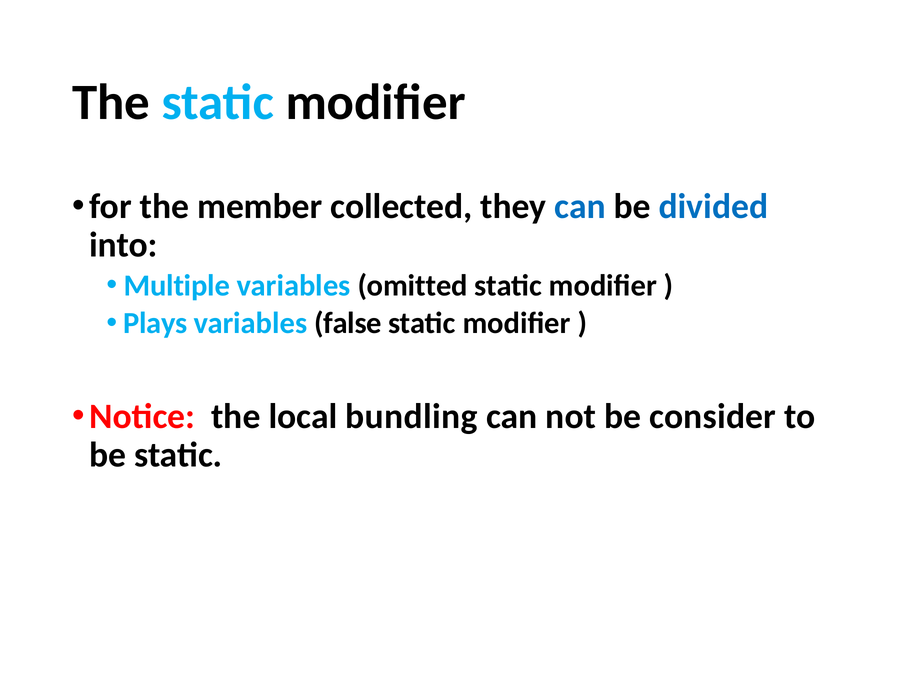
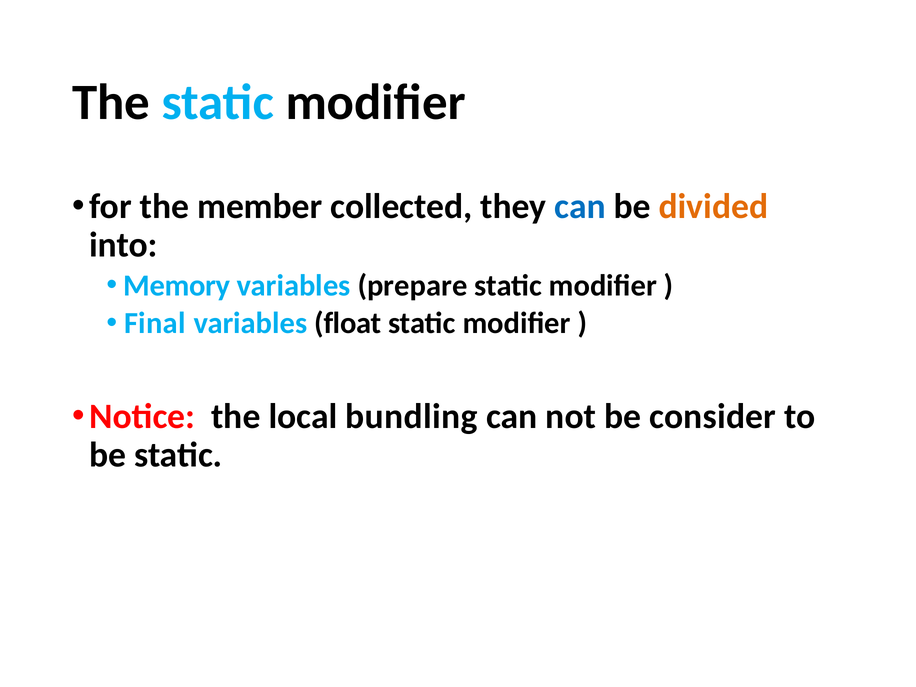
divided colour: blue -> orange (713, 206)
Multiple: Multiple -> Memory (177, 285)
omitted: omitted -> prepare (412, 285)
Plays: Plays -> Final (155, 323)
false: false -> float (348, 323)
